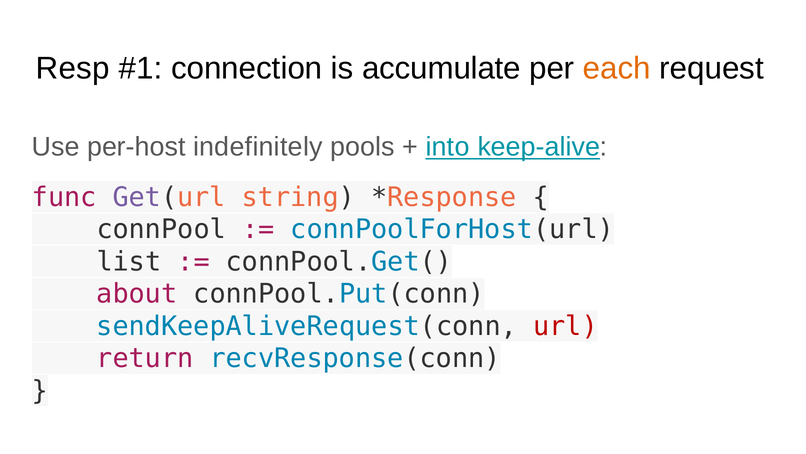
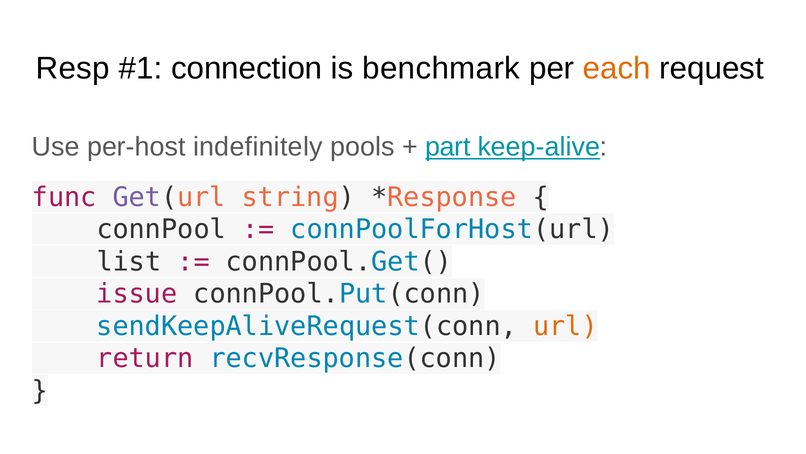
accumulate: accumulate -> benchmark (441, 68)
into: into -> part (448, 147)
about: about -> issue (137, 294)
url colour: red -> orange (565, 326)
